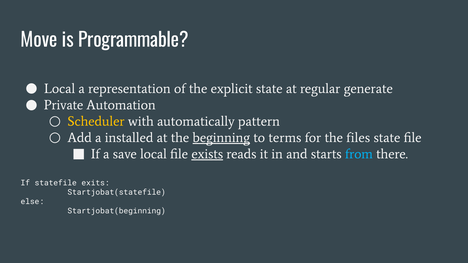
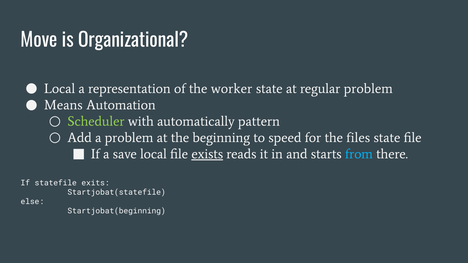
Programmable: Programmable -> Organizational (133, 41)
explicit: explicit -> worker (232, 89)
regular generate: generate -> problem (368, 89)
Private: Private -> Means (63, 105)
Scheduler colour: yellow -> light green (96, 121)
a installed: installed -> problem (129, 138)
beginning underline: present -> none (221, 138)
terms: terms -> speed (285, 138)
